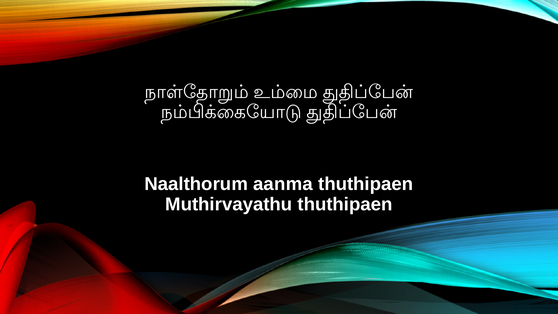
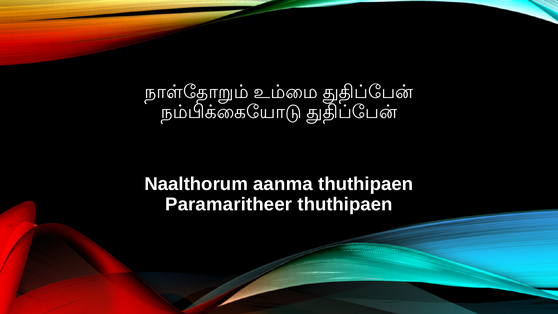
Muthirvayathu: Muthirvayathu -> Paramaritheer (229, 204)
